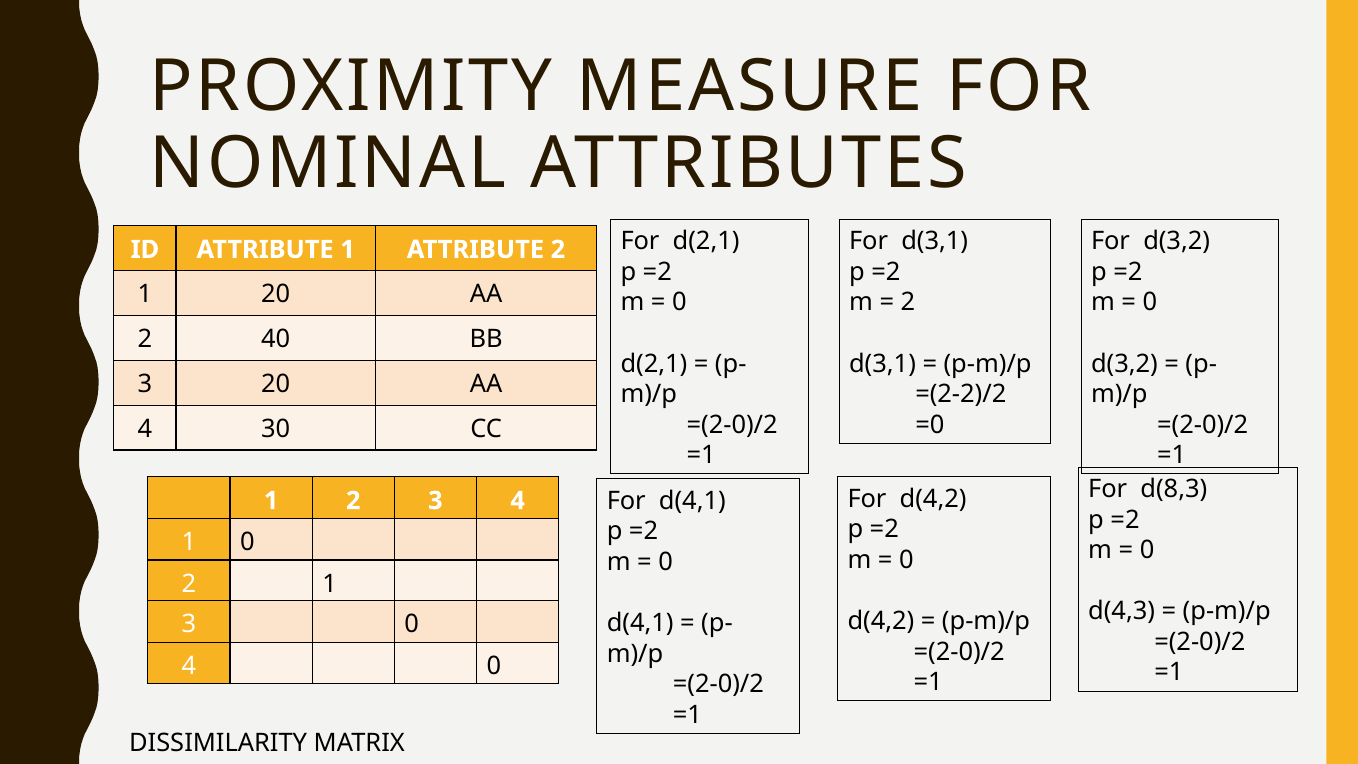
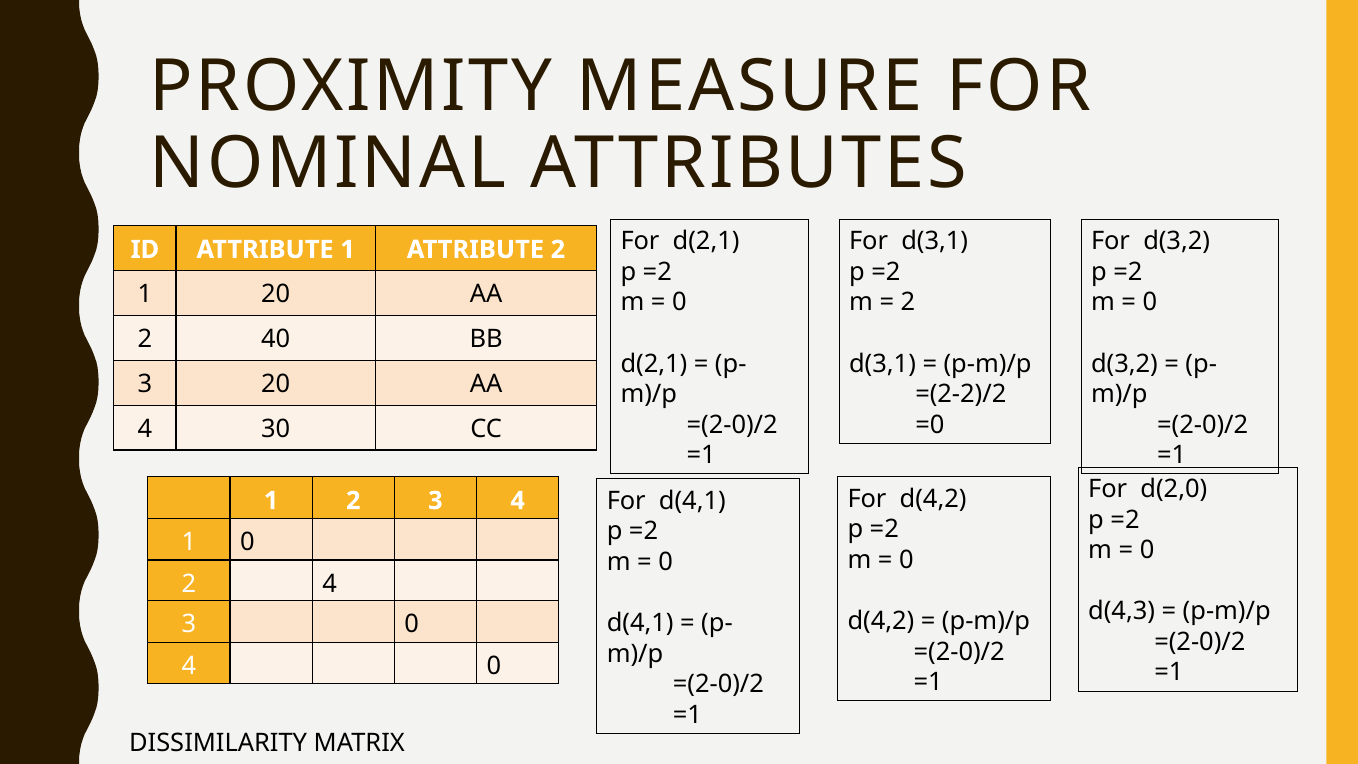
d(8,3: d(8,3 -> d(2,0 (1174, 489)
1: 1 -> 4 (330, 584)
